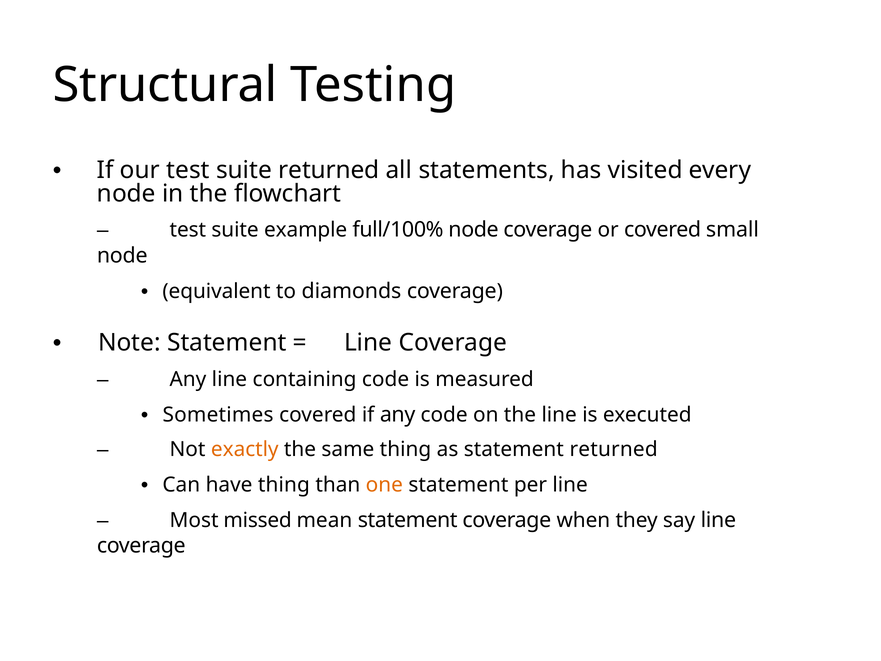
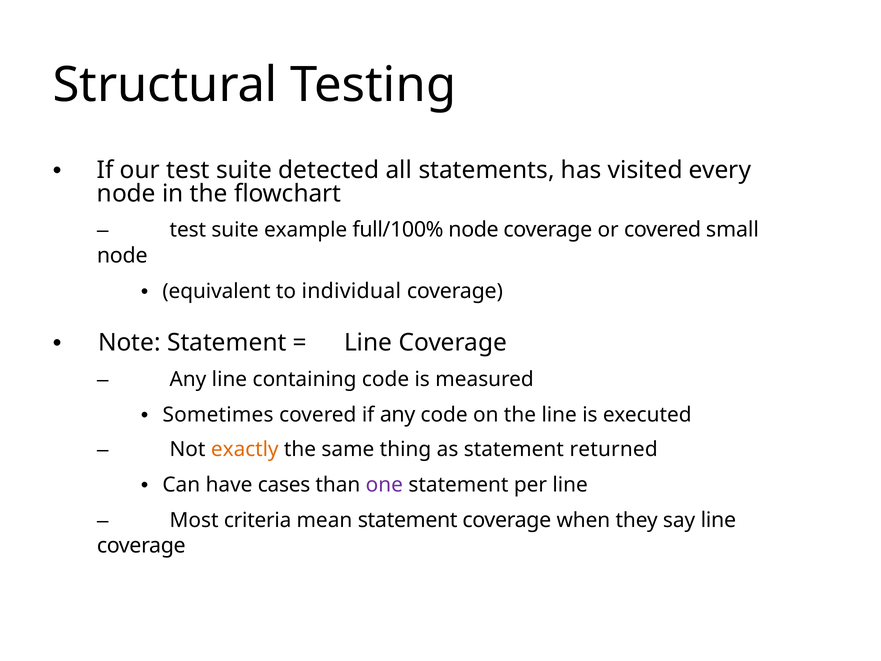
suite returned: returned -> detected (329, 170)
diamonds: diamonds -> individual (351, 291)
have thing: thing -> cases (284, 484)
one colour: orange -> purple (384, 484)
missed: missed -> criteria (258, 520)
